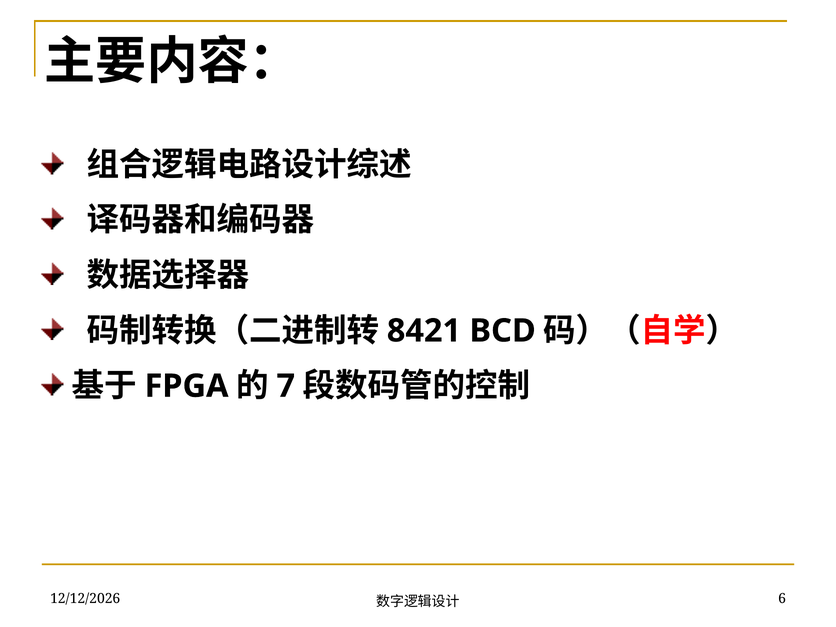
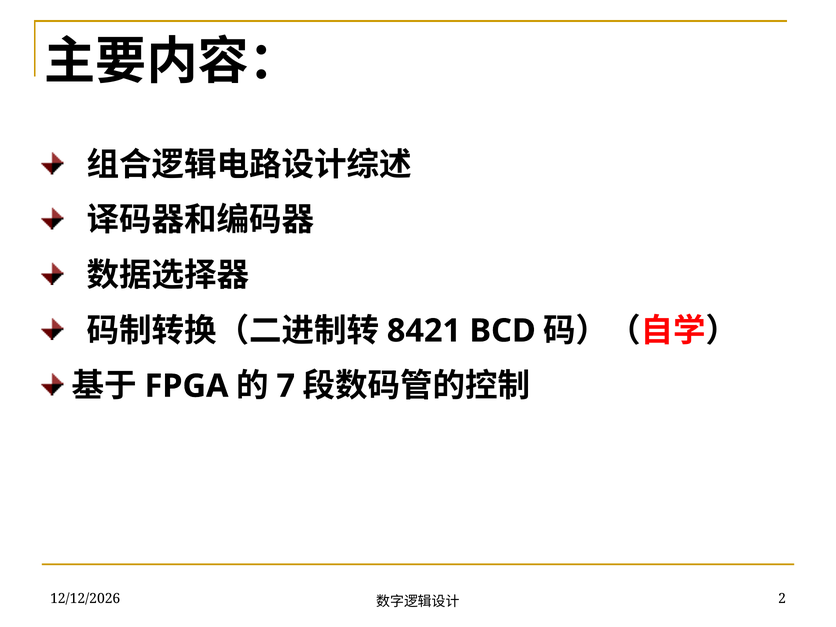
6: 6 -> 2 (782, 599)
